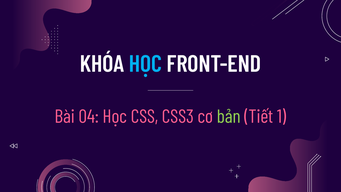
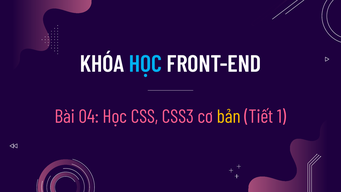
bản colour: light green -> yellow (229, 116)
